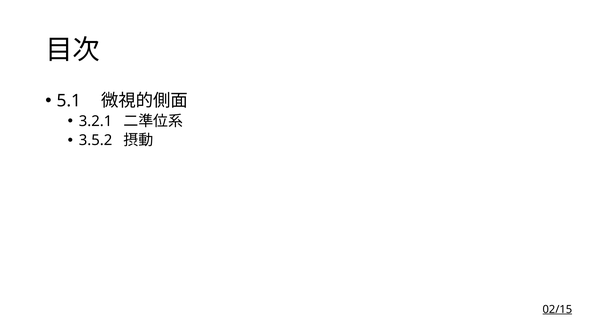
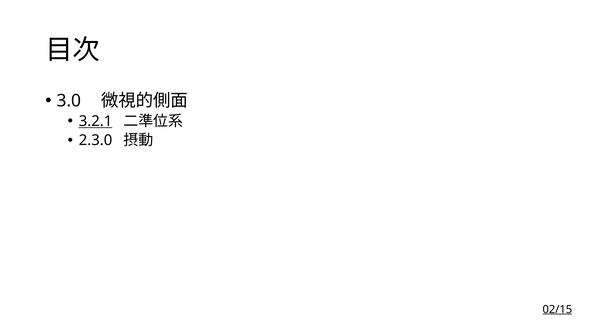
5.1: 5.1 -> 3.0 (69, 101)
3.2.1 underline: none -> present (96, 121)
3.5.2: 3.5.2 -> 2.3.0 (96, 140)
